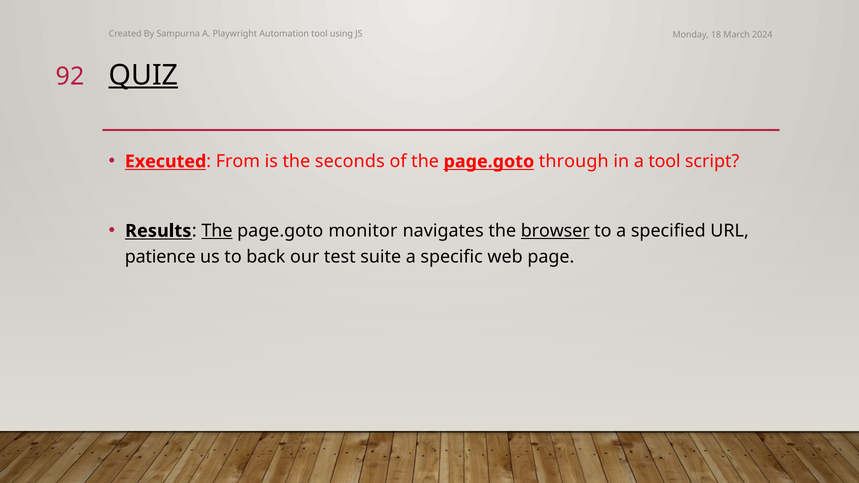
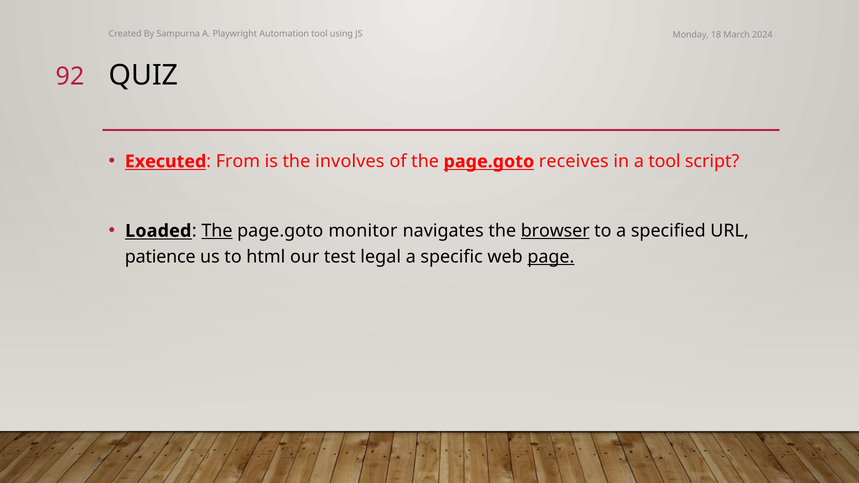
QUIZ underline: present -> none (143, 75)
seconds: seconds -> involves (350, 162)
through: through -> receives (574, 162)
Results: Results -> Loaded (158, 231)
back: back -> html (266, 257)
suite: suite -> legal (381, 257)
page underline: none -> present (551, 257)
